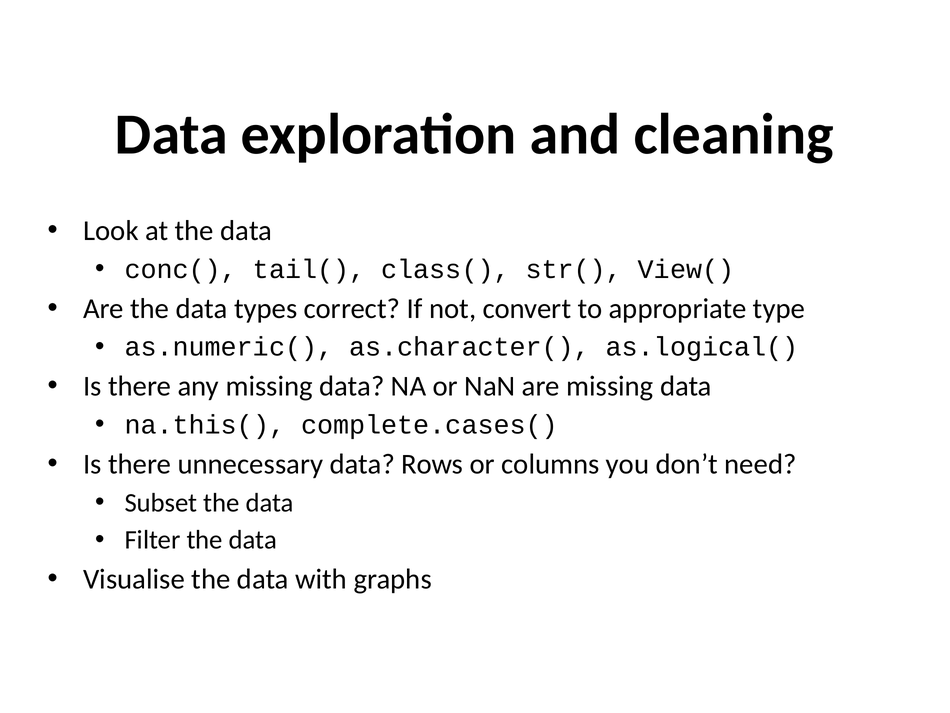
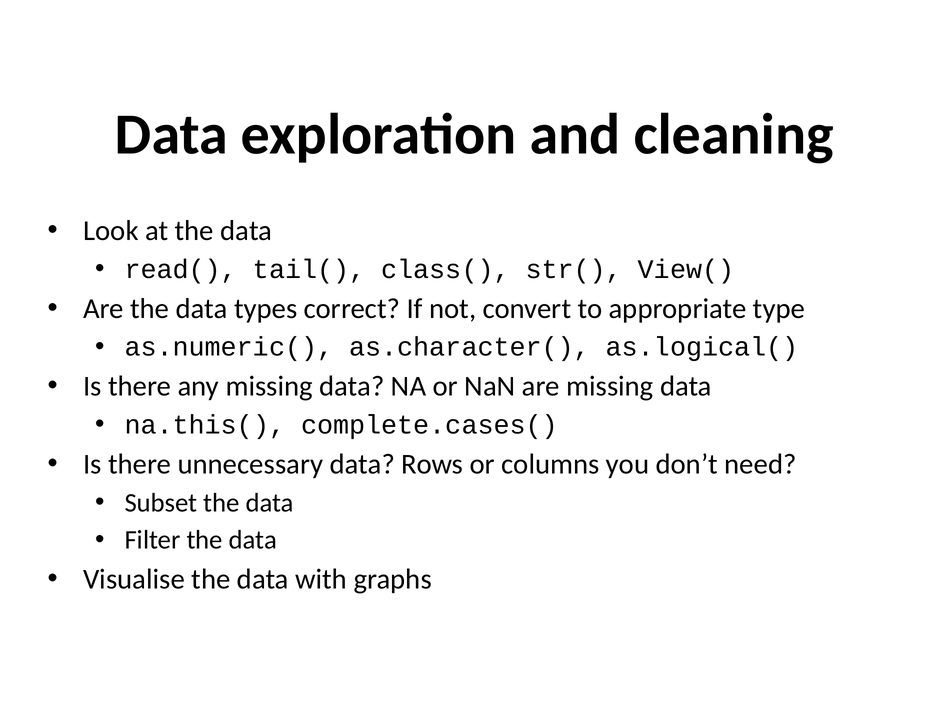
conc(: conc( -> read( (181, 269)
